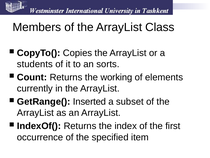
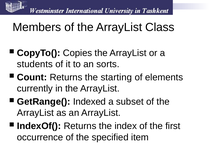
working: working -> starting (116, 77)
Inserted: Inserted -> Indexed (89, 101)
